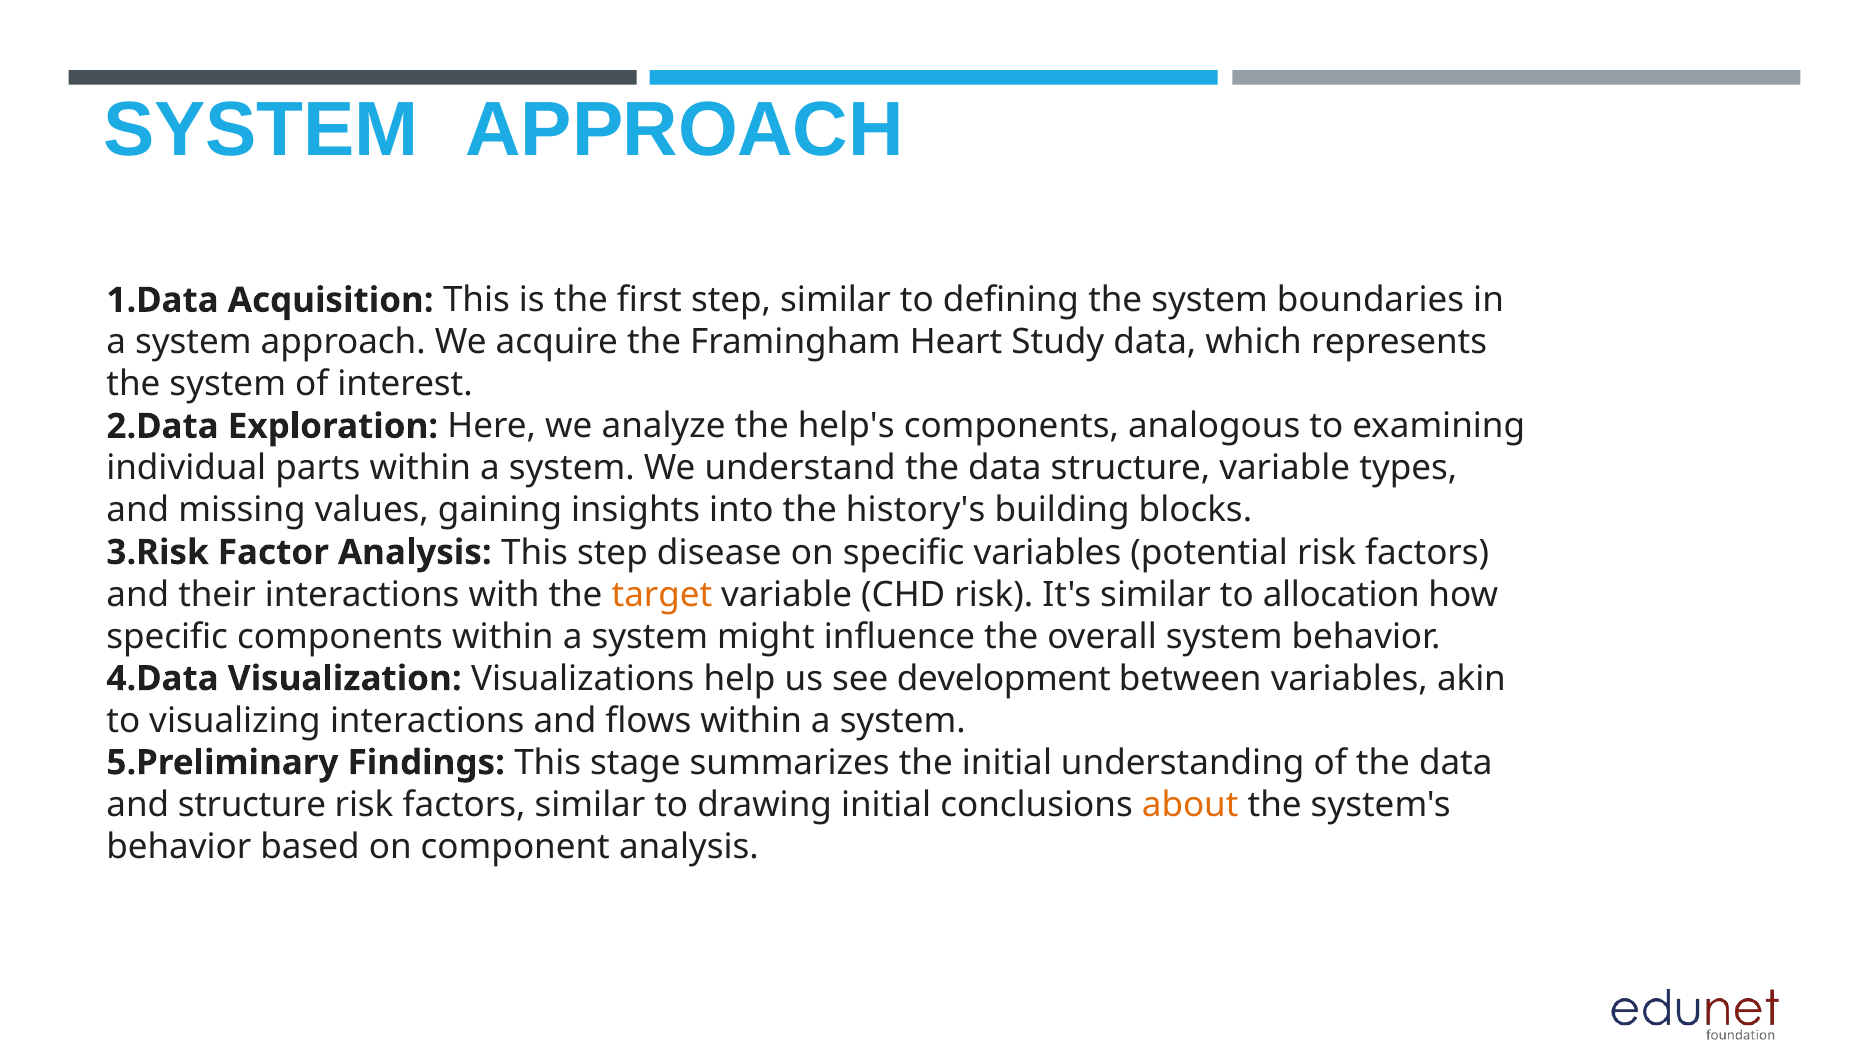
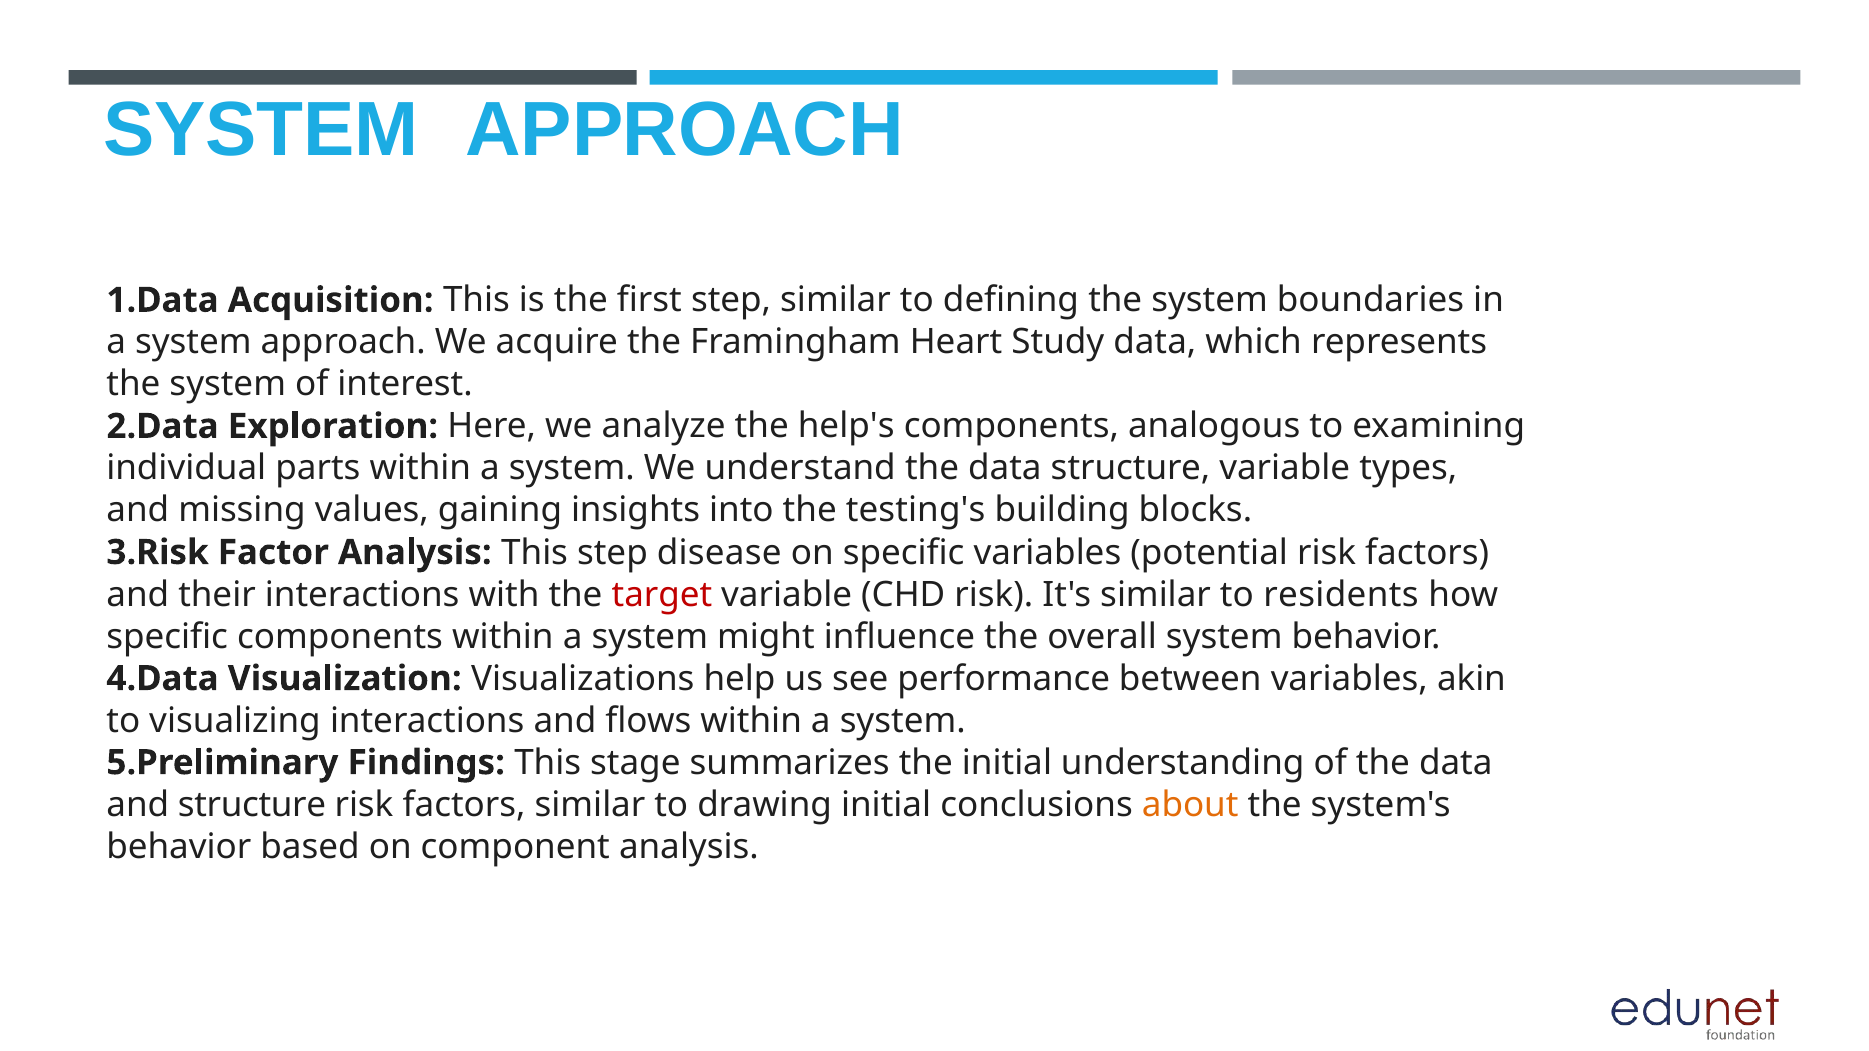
history's: history's -> testing's (916, 511)
target colour: orange -> red (662, 595)
allocation: allocation -> residents (1341, 595)
development: development -> performance (1004, 679)
